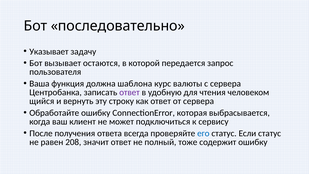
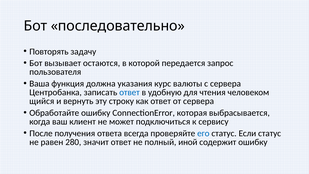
Указывает: Указывает -> Повторять (49, 51)
шаблона: шаблона -> указания (135, 84)
ответ colour: purple -> blue (129, 92)
208: 208 -> 280 (73, 142)
тоже: тоже -> иной (188, 142)
